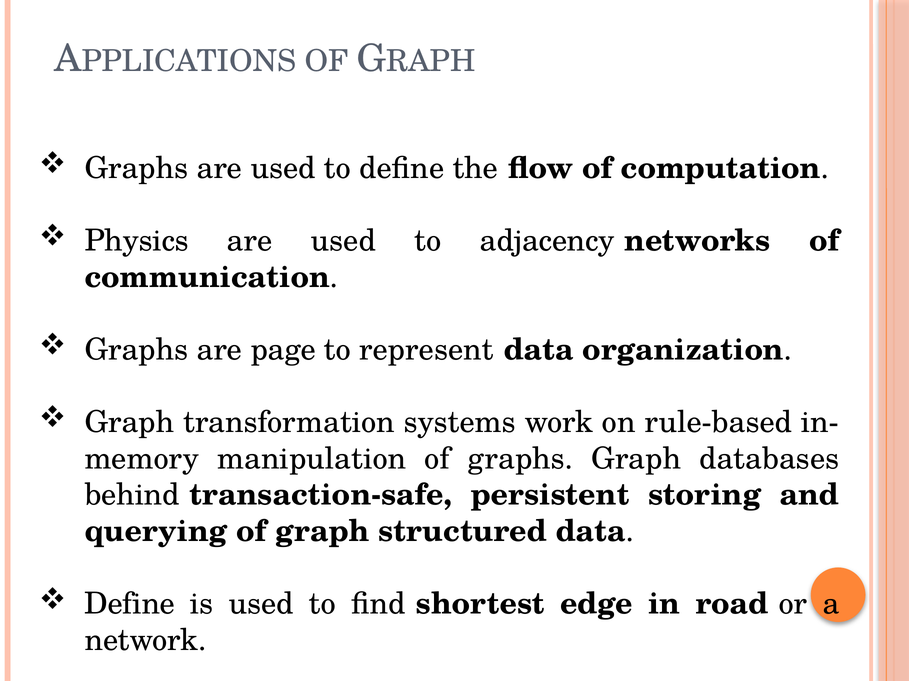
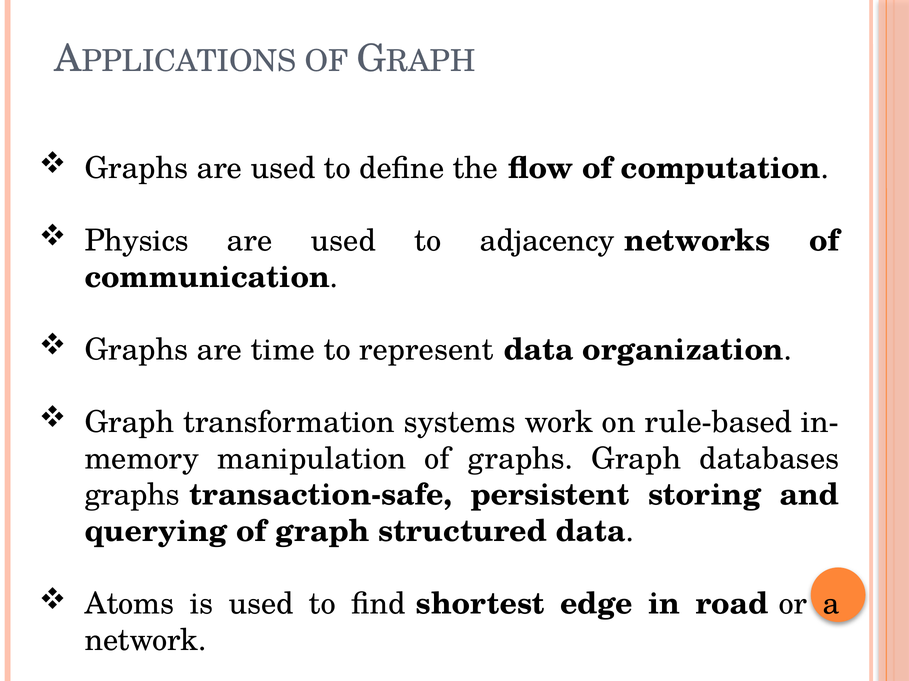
page: page -> time (283, 350)
behind: behind -> graphs (132, 496)
Define: Define -> Atoms (129, 605)
